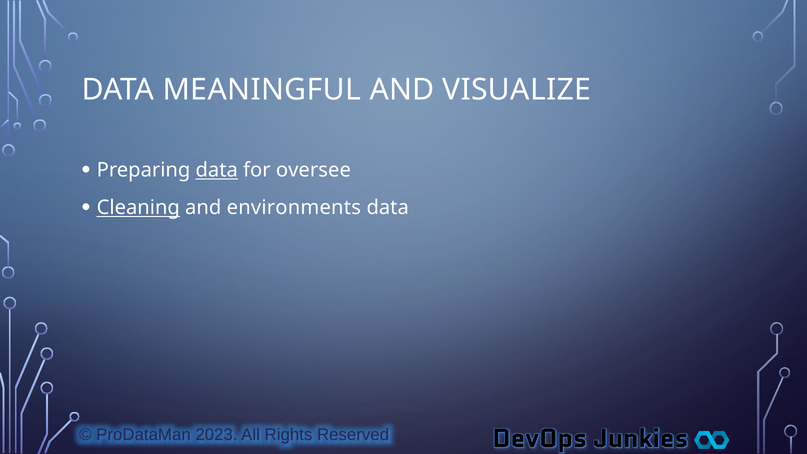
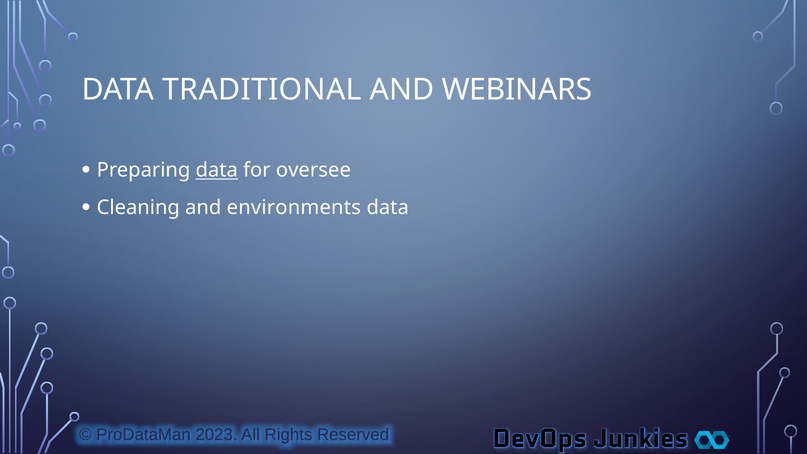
MEANINGFUL: MEANINGFUL -> TRADITIONAL (262, 90)
VISUALIZE: VISUALIZE -> WEBINARS (517, 90)
Cleaning underline: present -> none (138, 208)
